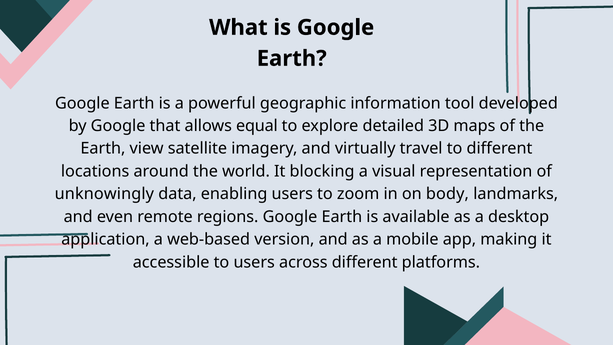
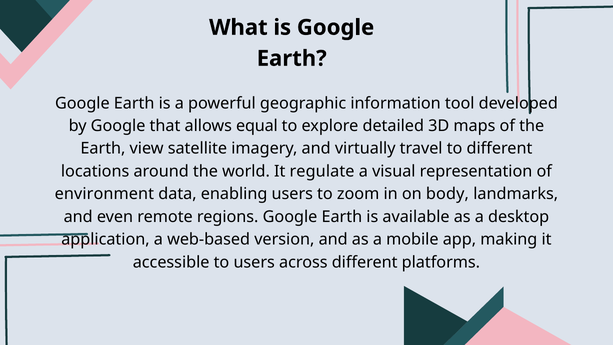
blocking: blocking -> regulate (322, 171)
unknowingly: unknowingly -> environment (104, 194)
